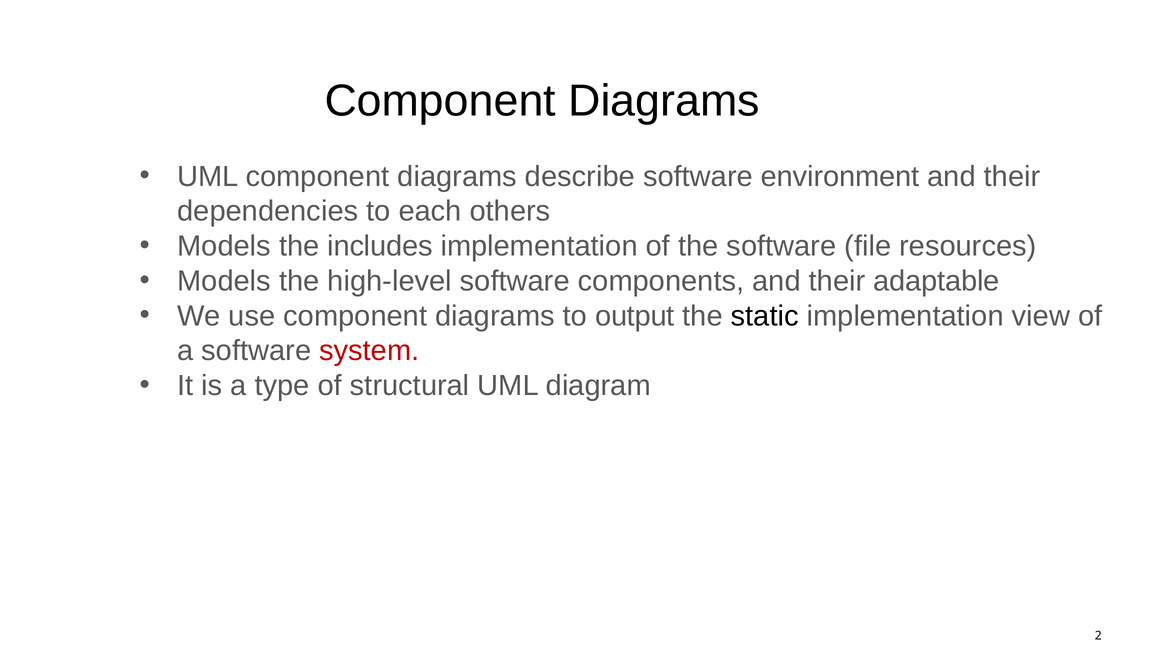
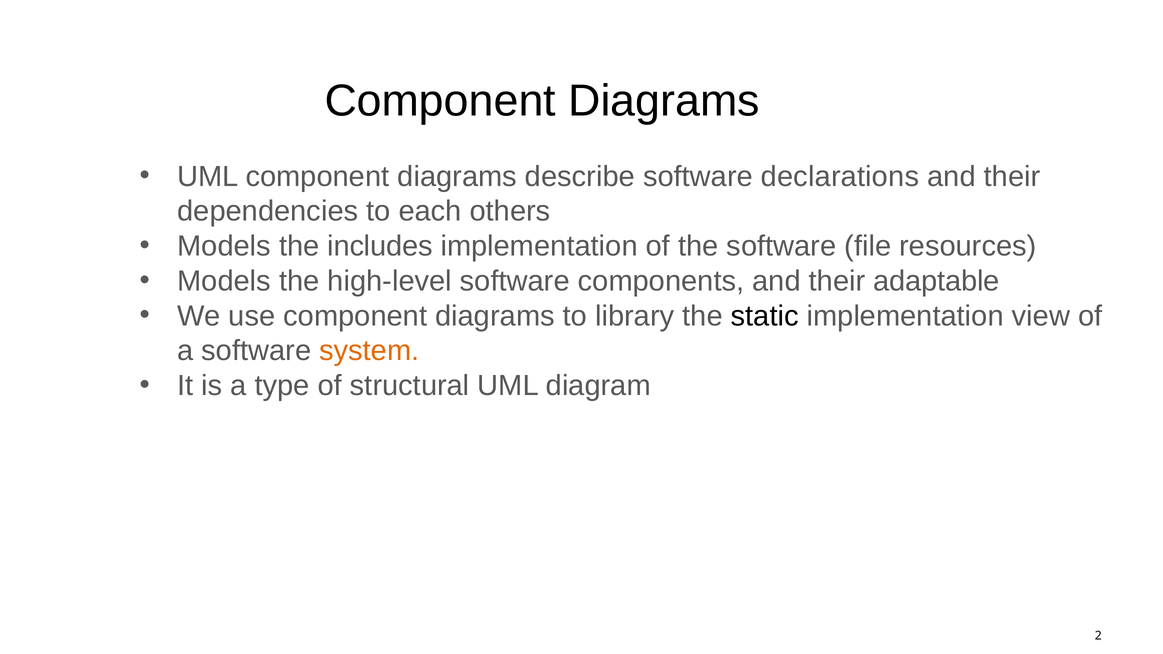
environment: environment -> declarations (840, 176)
output: output -> library (635, 316)
system colour: red -> orange (369, 351)
